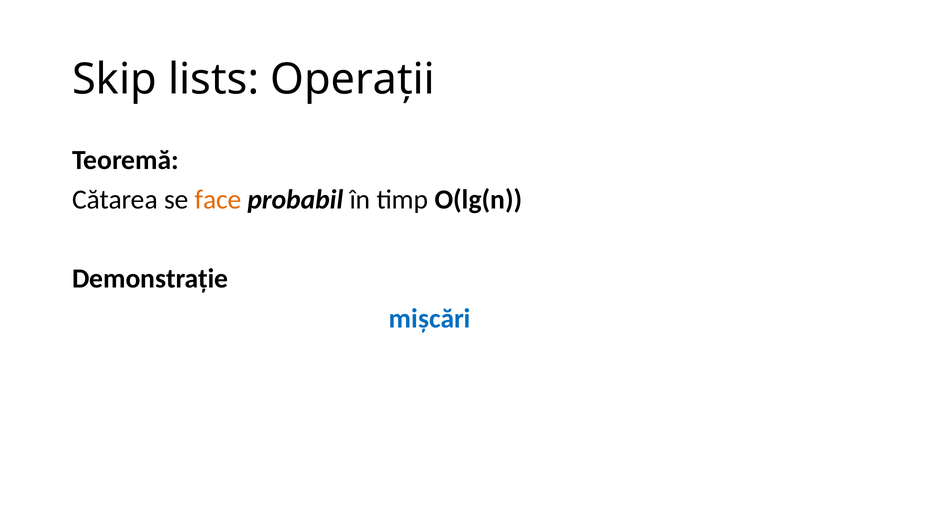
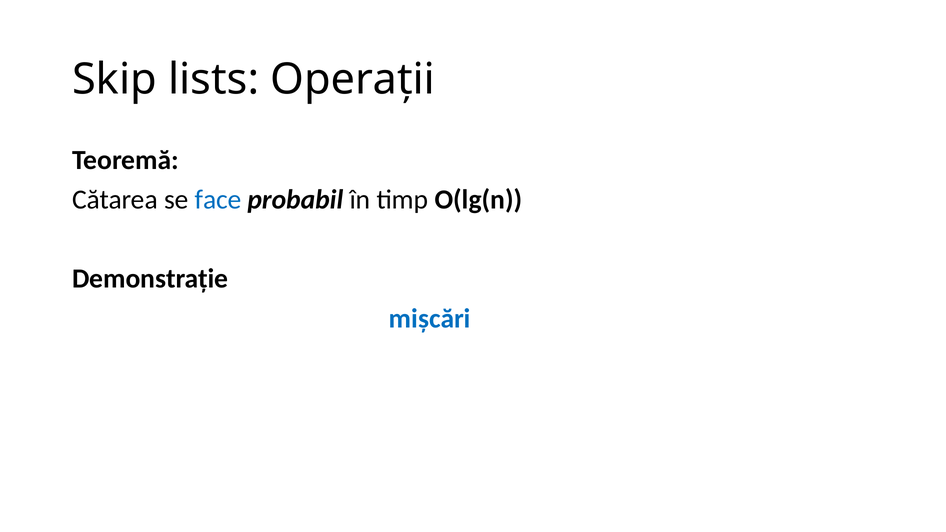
face colour: orange -> blue (218, 200)
